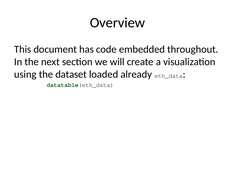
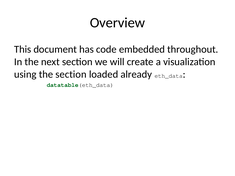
the dataset: dataset -> section (71, 74)
